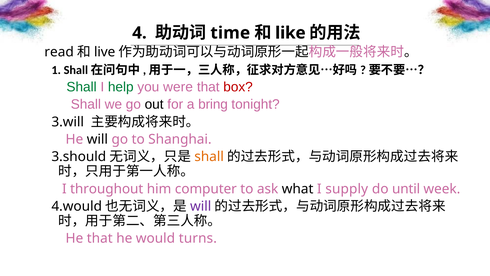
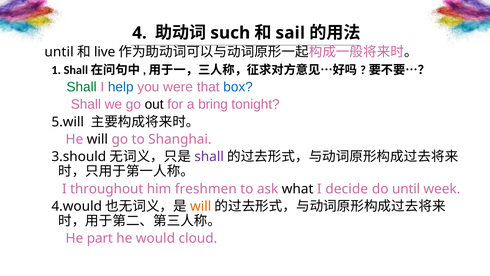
time: time -> such (230, 33)
like: like -> sail (290, 33)
read: read -> until (59, 52)
help colour: green -> blue (121, 87)
box colour: red -> blue (238, 87)
3.will: 3.will -> 5.will (68, 122)
shall colour: orange -> purple (209, 157)
computer: computer -> freshmen (206, 189)
supply: supply -> decide (347, 189)
will colour: purple -> orange (201, 206)
He that: that -> part (100, 238)
turns: turns -> cloud (198, 238)
